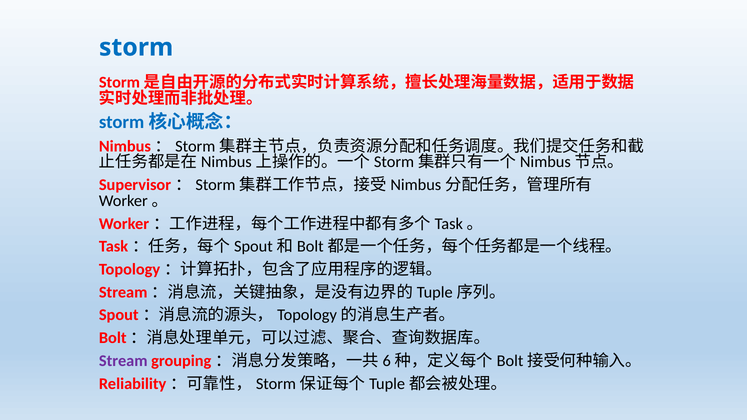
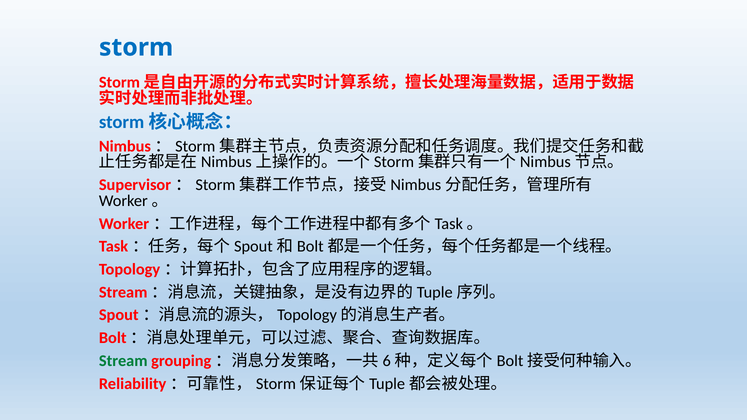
Stream colour: purple -> green (123, 361)
